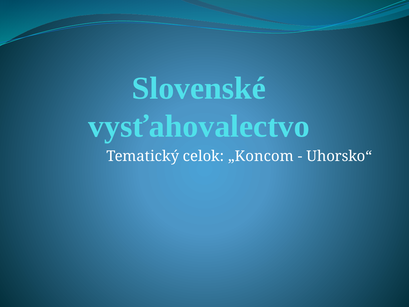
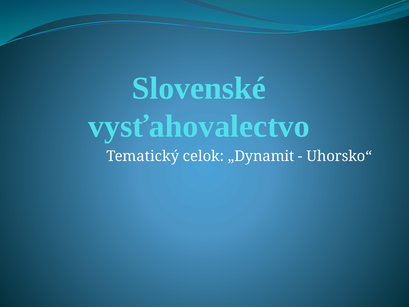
„Koncom: „Koncom -> „Dynamit (261, 156)
